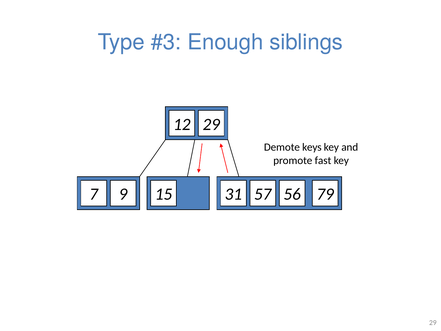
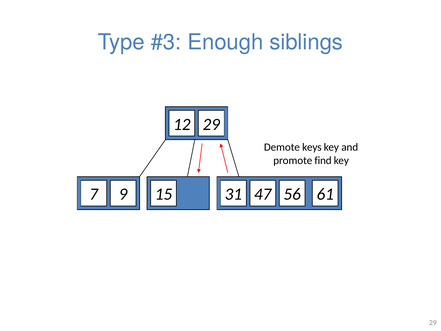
fast: fast -> find (323, 160)
57: 57 -> 47 (263, 194)
79: 79 -> 61 (325, 194)
